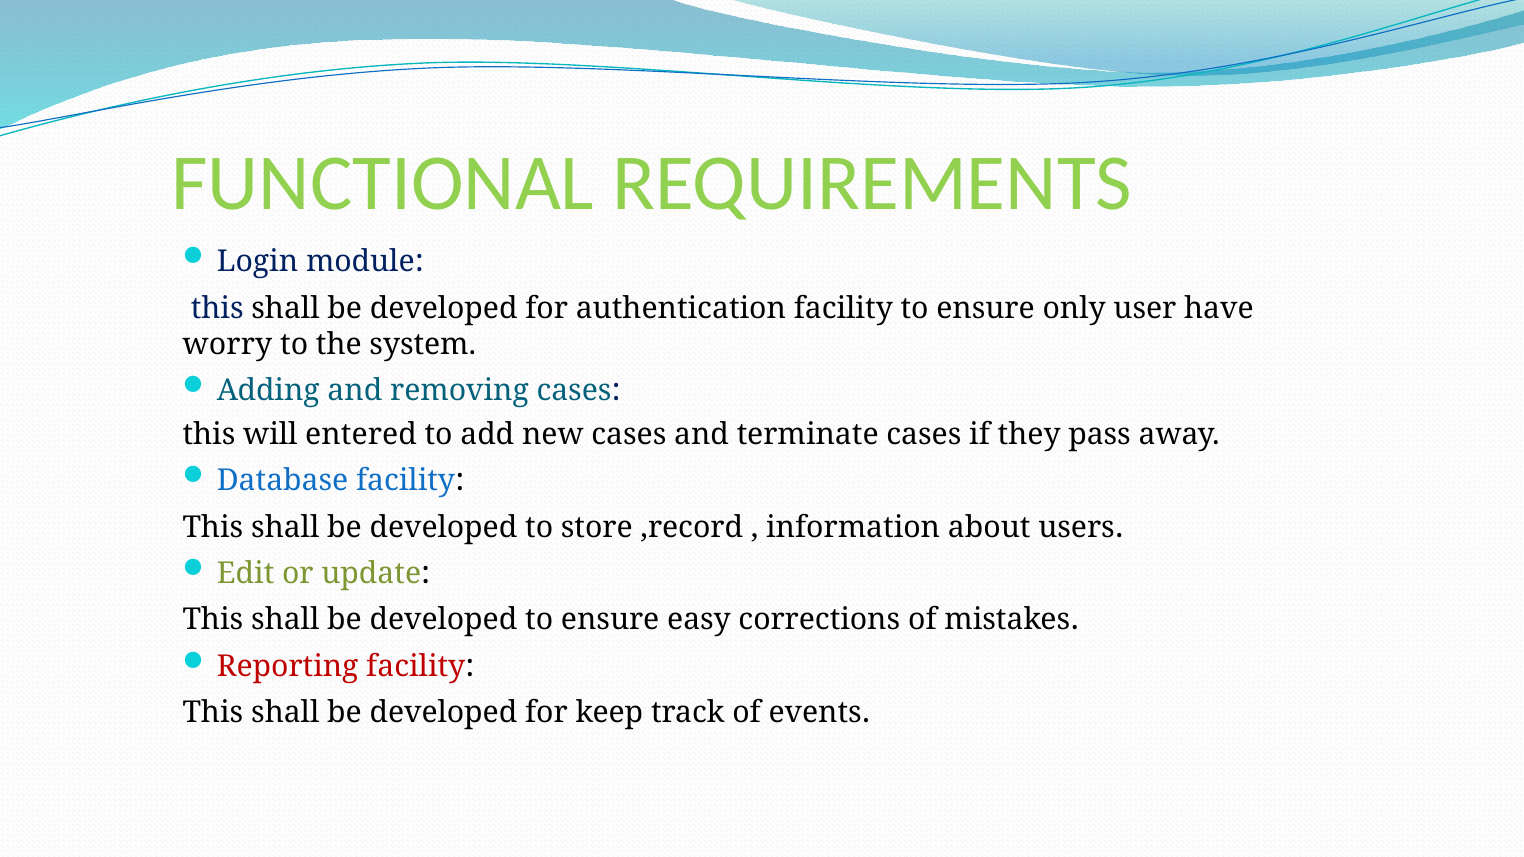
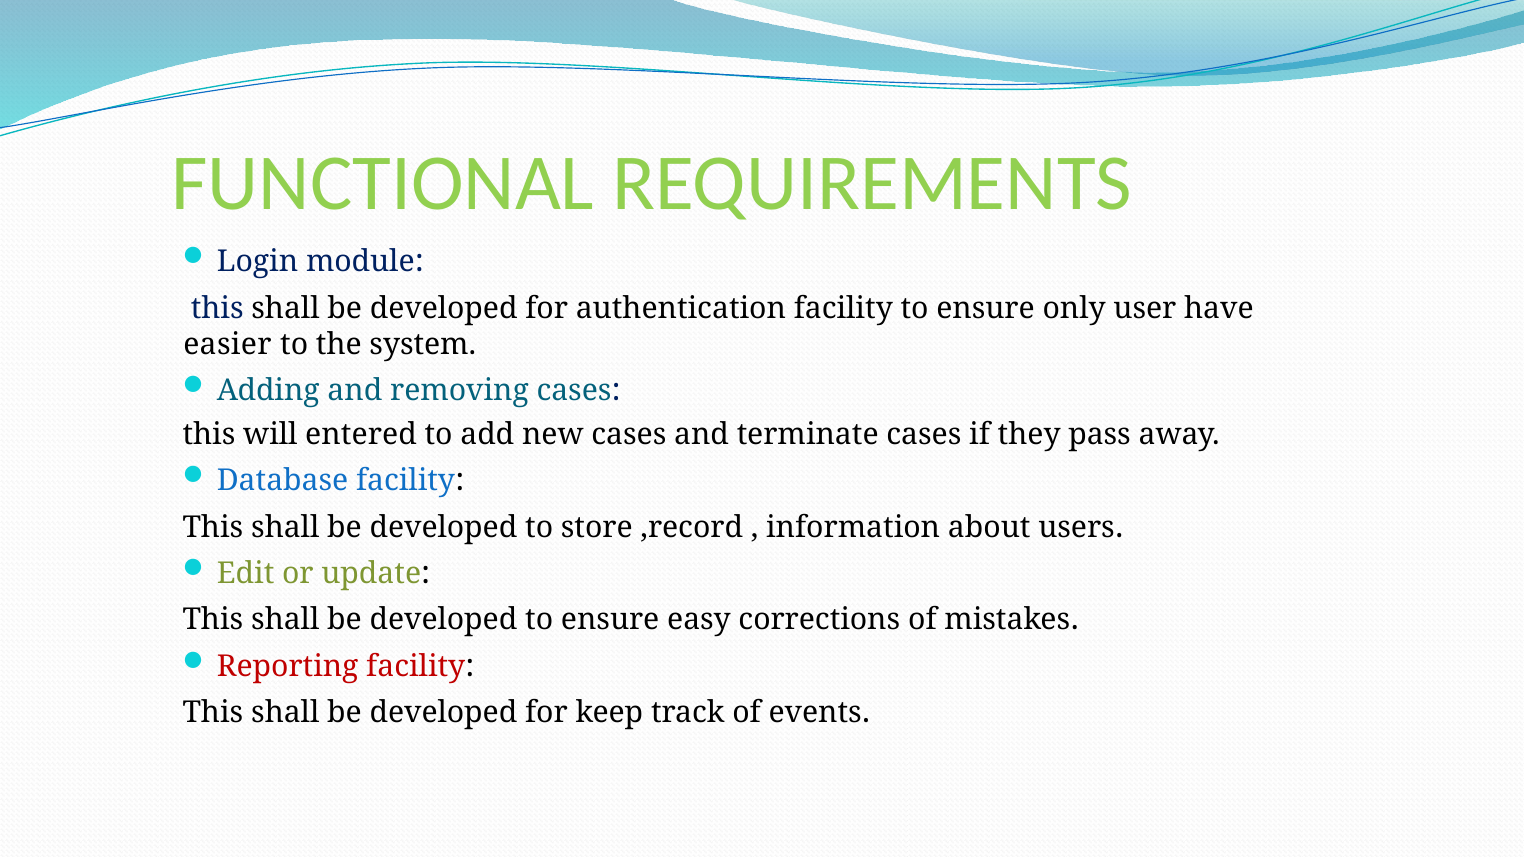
worry: worry -> easier (227, 345)
